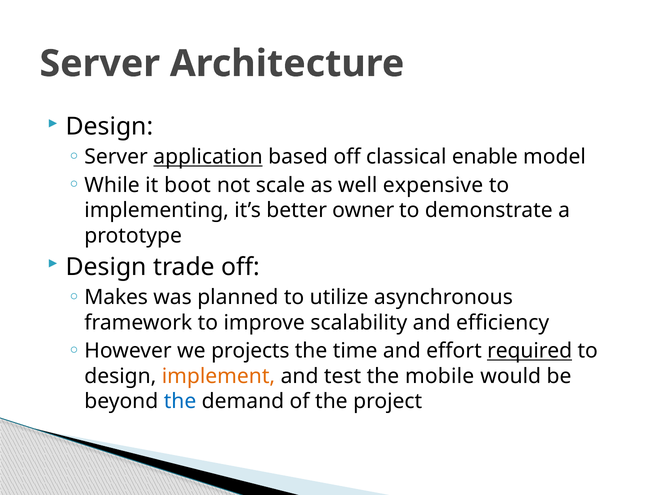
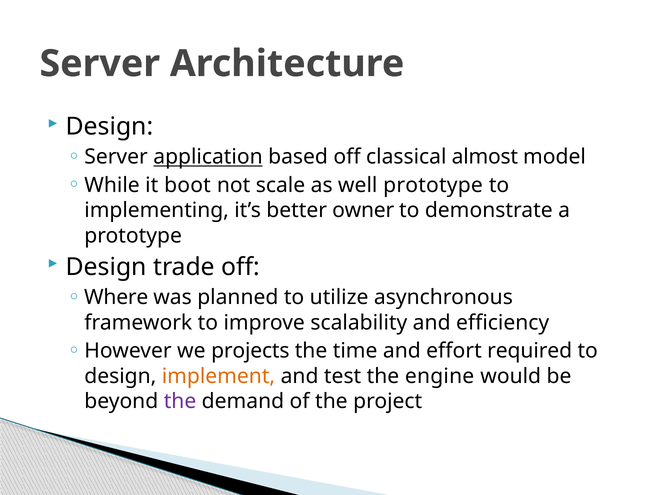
enable: enable -> almost (485, 157)
well expensive: expensive -> prototype (433, 185)
Makes: Makes -> Where (116, 297)
required underline: present -> none (530, 351)
mobile: mobile -> engine (440, 376)
the colour: blue -> purple (180, 402)
